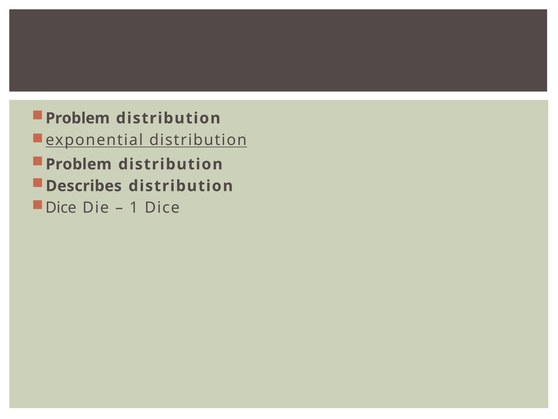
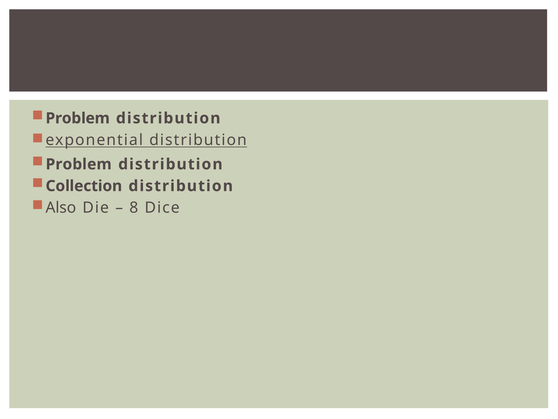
Describes: Describes -> Collection (84, 186)
Dice: Dice -> Also (61, 207)
1: 1 -> 8 (134, 207)
